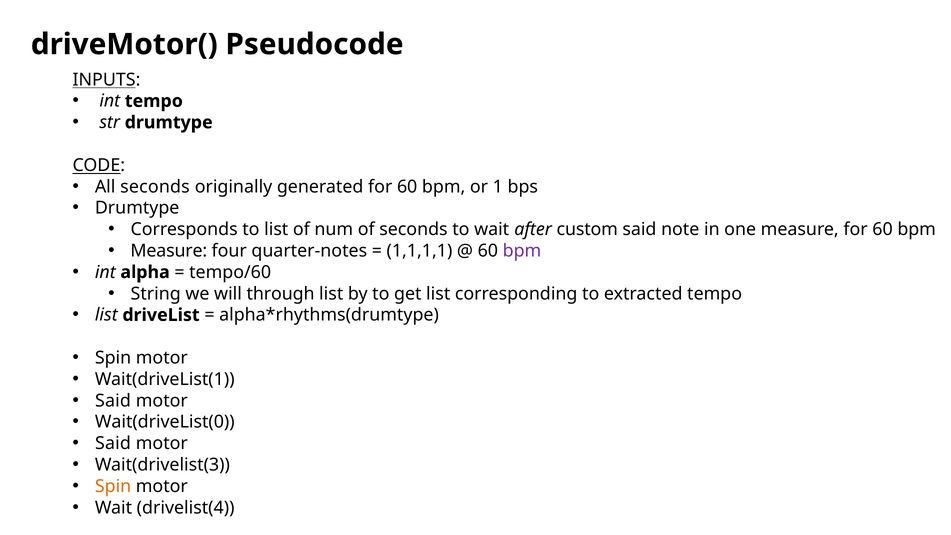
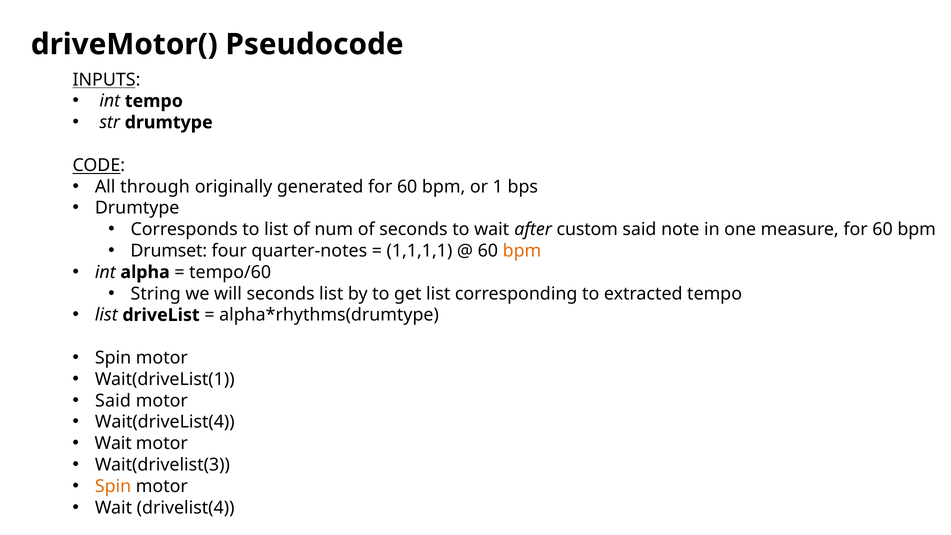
All seconds: seconds -> through (155, 187)
Measure: Measure -> Drumset (169, 251)
bpm colour: purple -> orange (522, 251)
will through: through -> seconds (281, 294)
Wait(driveList(0: Wait(driveList(0 -> Wait(driveList(4 (165, 422)
Said: Said -> Wait (113, 443)
